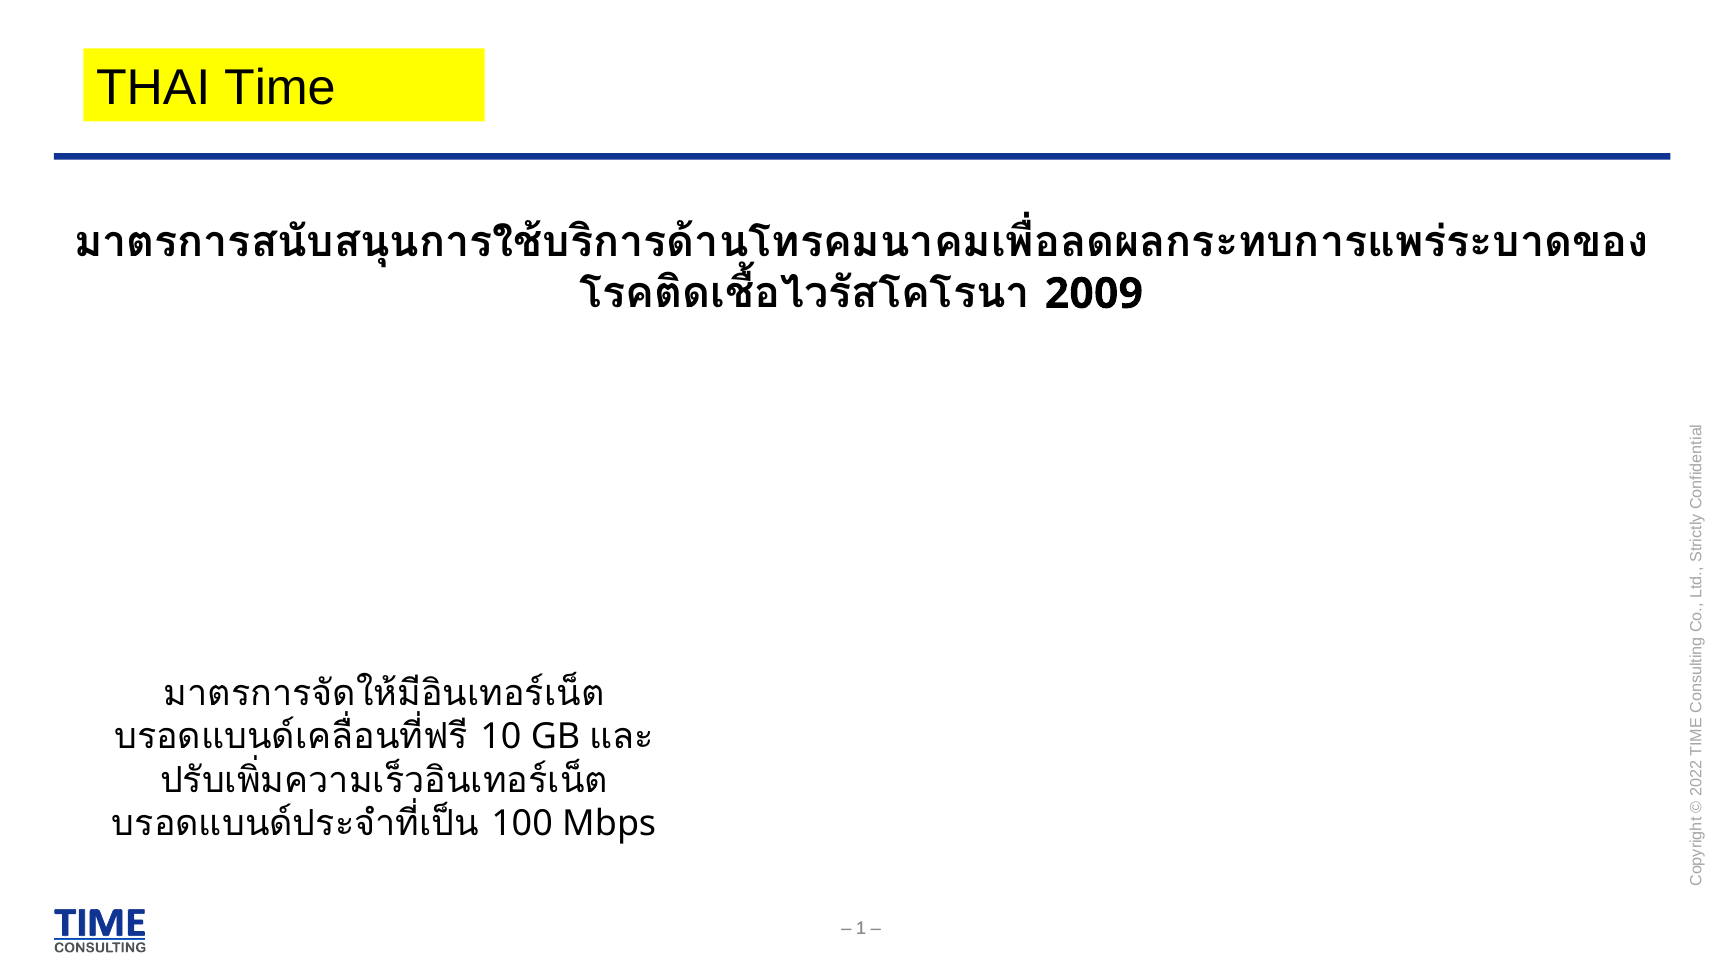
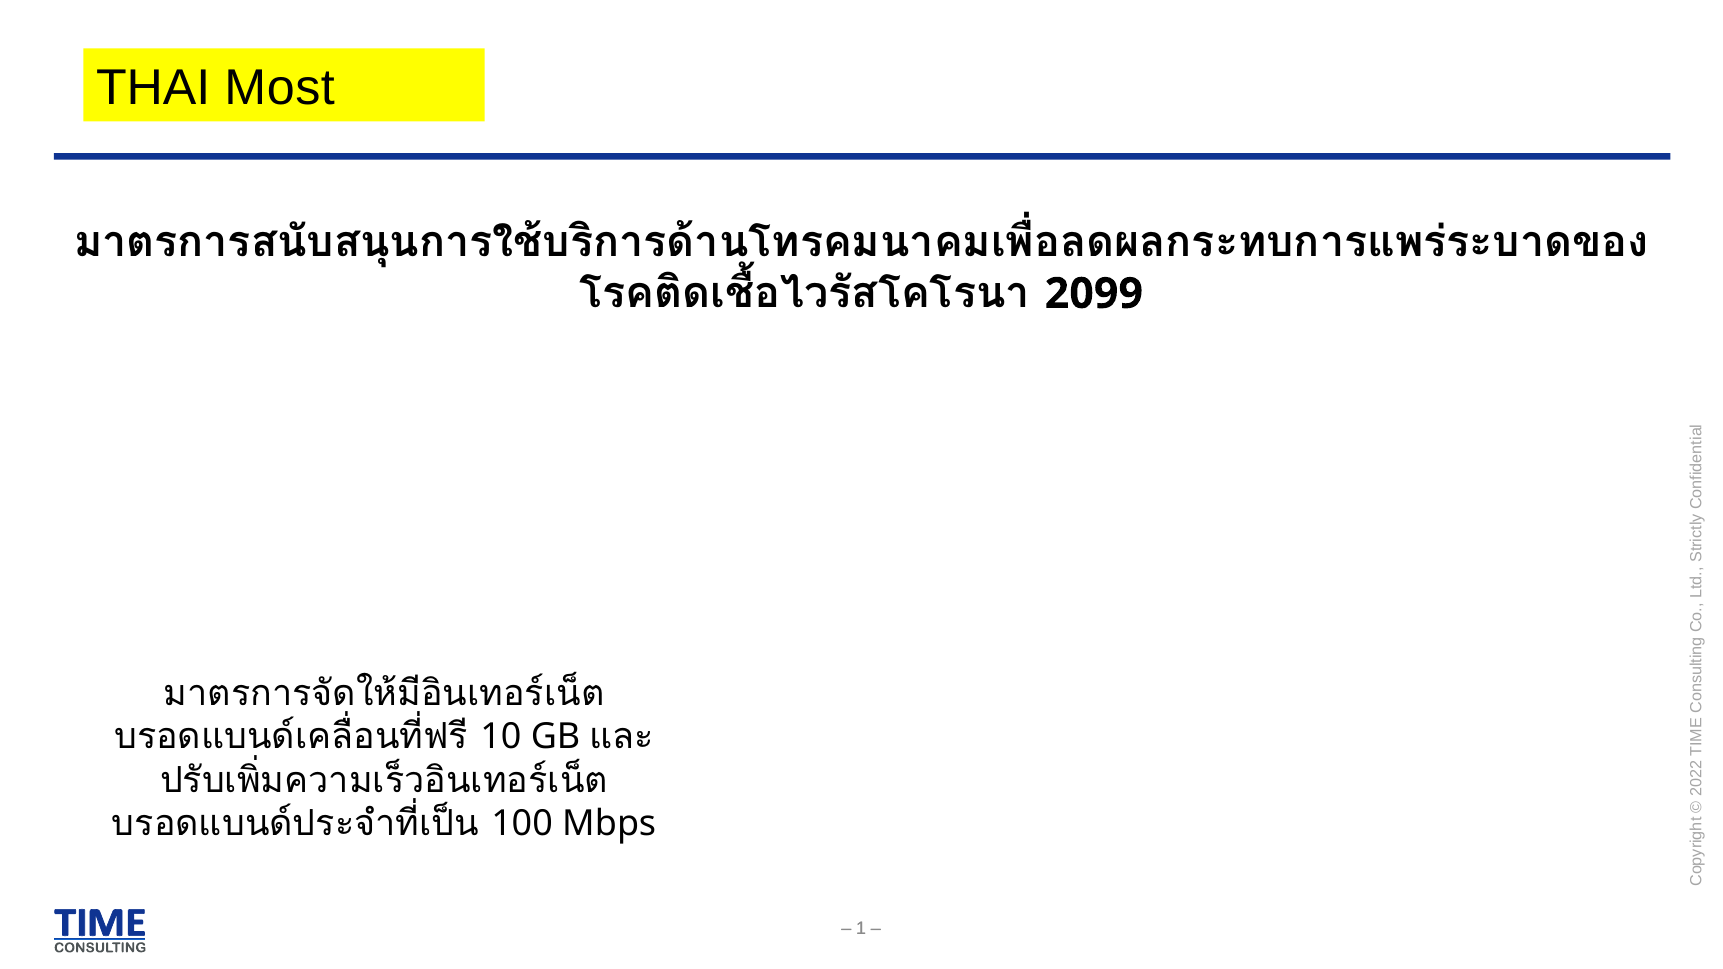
Time: Time -> Most (280, 88)
2009: 2009 -> 2099 (1094, 294)
